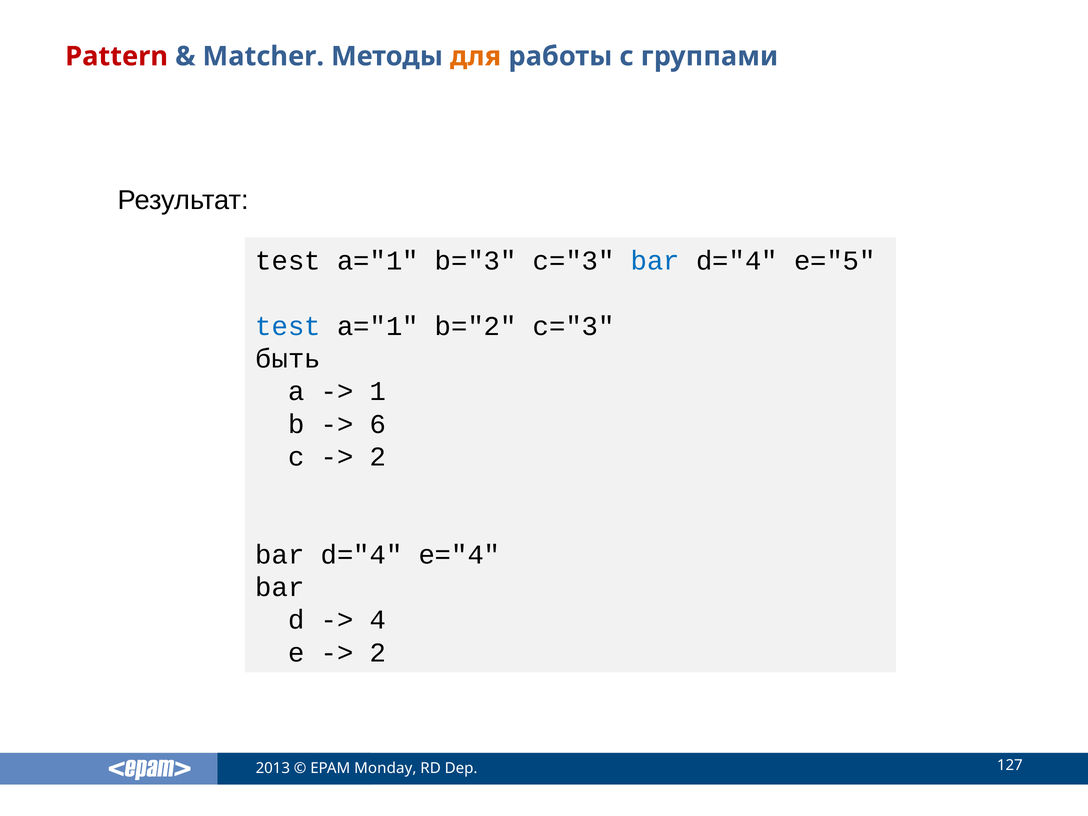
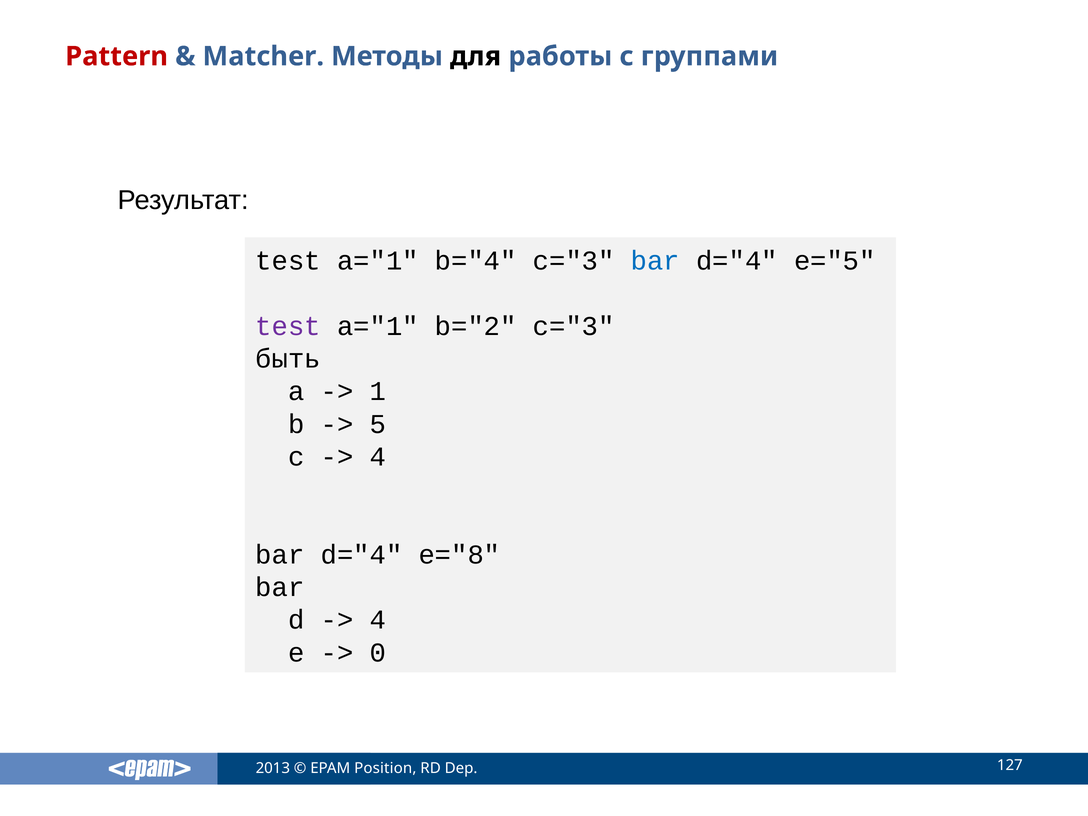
для colour: orange -> black (476, 56)
b="3: b="3 -> b="4 (476, 261)
test colour: blue -> purple (288, 326)
6: 6 -> 5 (378, 424)
2: 2 -> 4 (378, 457)
e="4: e="4 -> e="8 (459, 555)
2: 2 -> 0 (378, 653)
Monday: Monday -> Position (385, 768)
